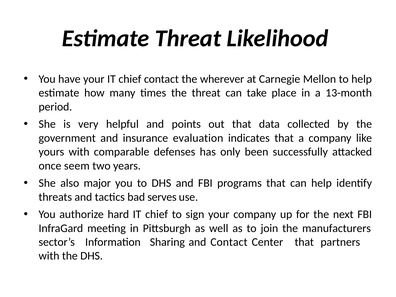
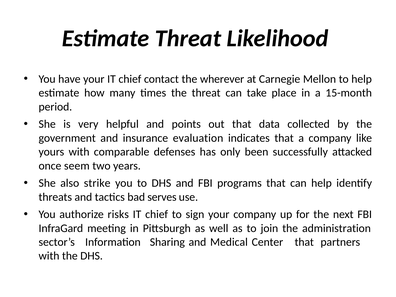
13-month: 13-month -> 15-month (349, 93)
major: major -> strike (97, 183)
hard: hard -> risks (118, 214)
manufacturers: manufacturers -> administration (336, 228)
and Contact: Contact -> Medical (229, 242)
